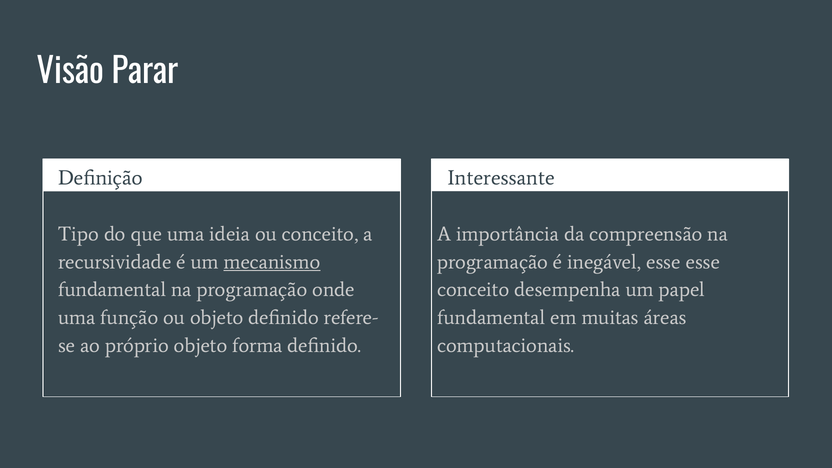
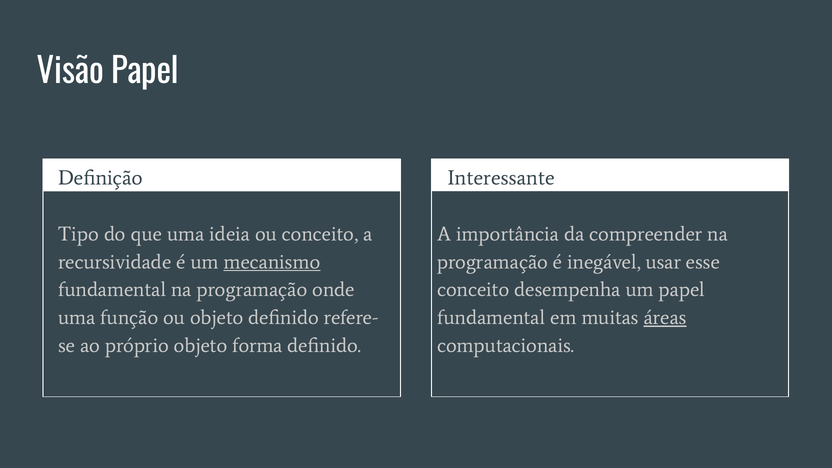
Visão Parar: Parar -> Papel (145, 72)
compreensão: compreensão -> compreender (646, 234)
inegável esse: esse -> usar (664, 262)
áreas underline: none -> present (665, 318)
